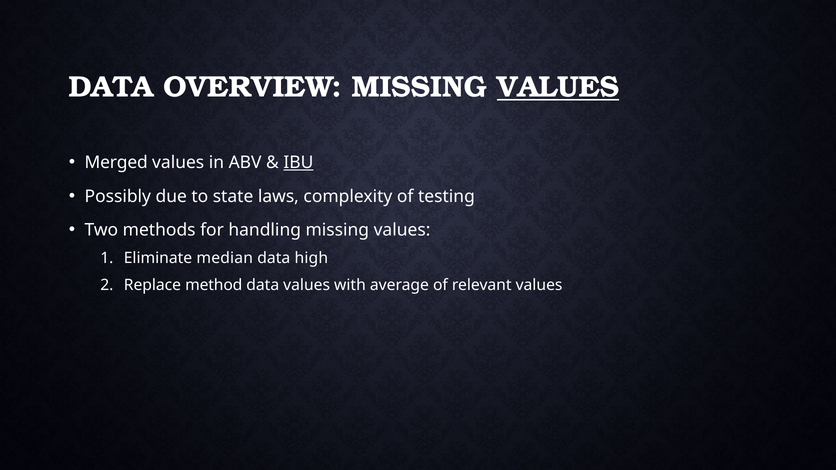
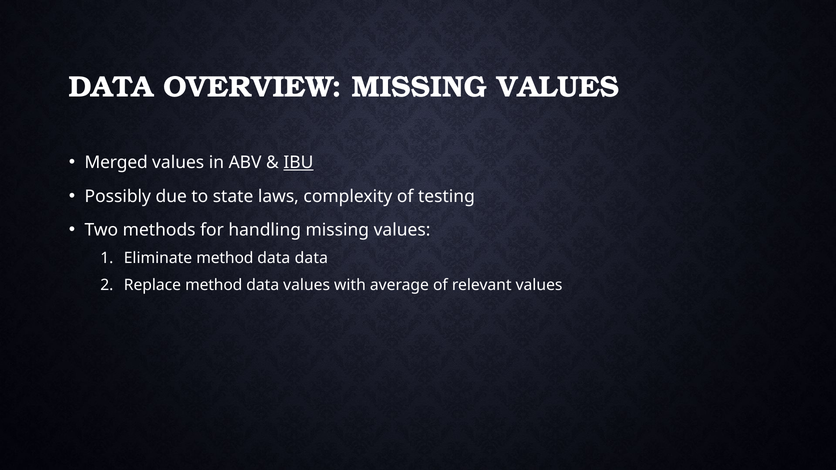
VALUES underline: present -> none (558, 87)
Eliminate median: median -> method (225, 258)
data high: high -> data (311, 258)
